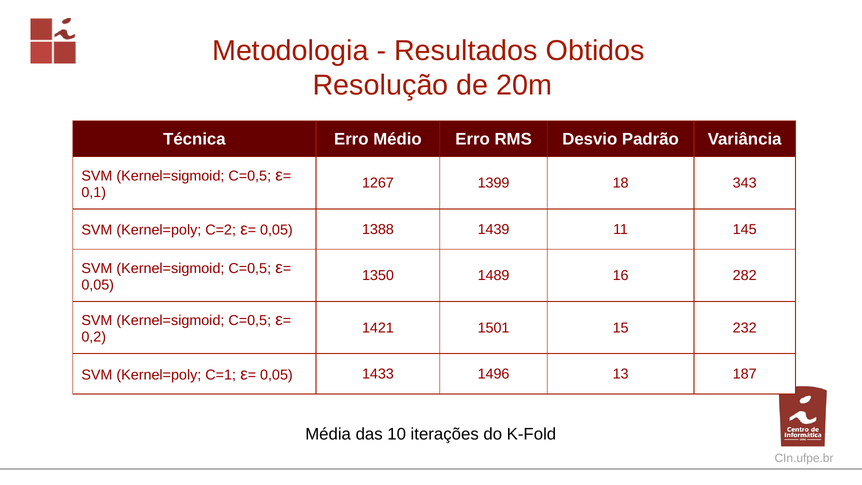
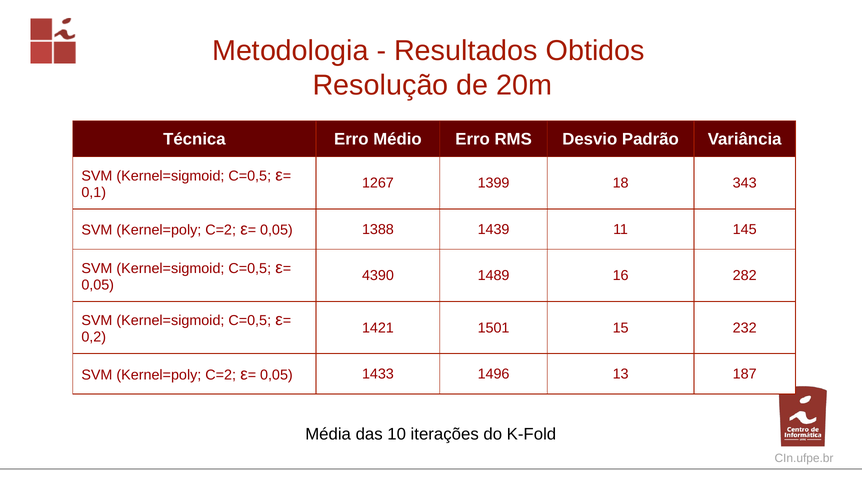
1350: 1350 -> 4390 (378, 276)
C=1: C=1 -> C=2 (221, 375)
